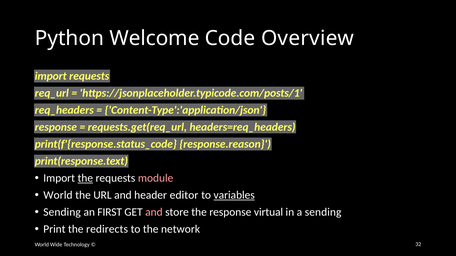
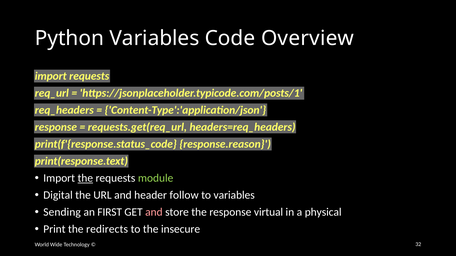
Python Welcome: Welcome -> Variables (154, 38)
module colour: pink -> light green (156, 178)
World: World -> Digital (58, 195)
editor: editor -> follow (184, 195)
variables underline: present -> none (234, 195)
a sending: sending -> physical (323, 213)
network: network -> insecure (181, 230)
